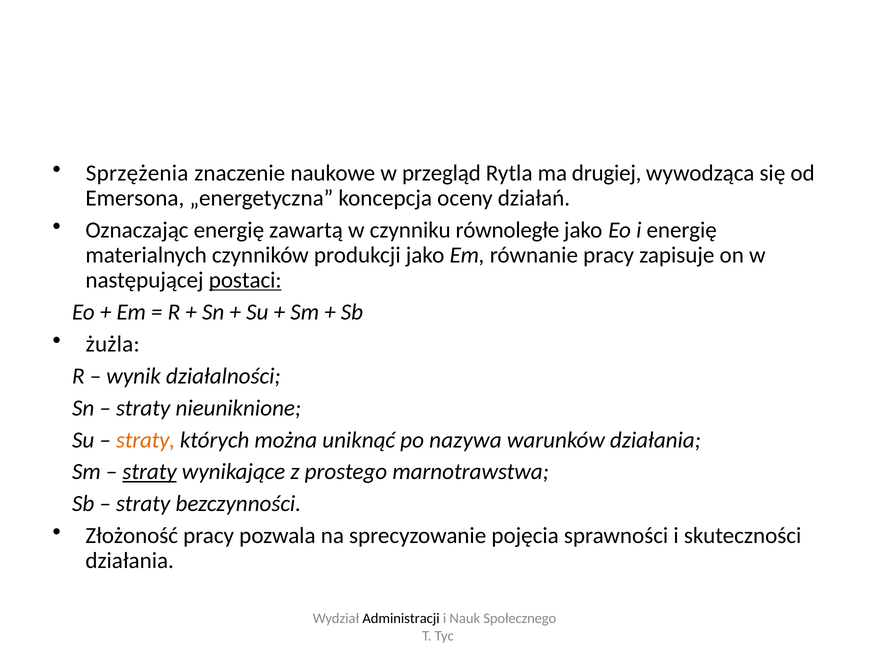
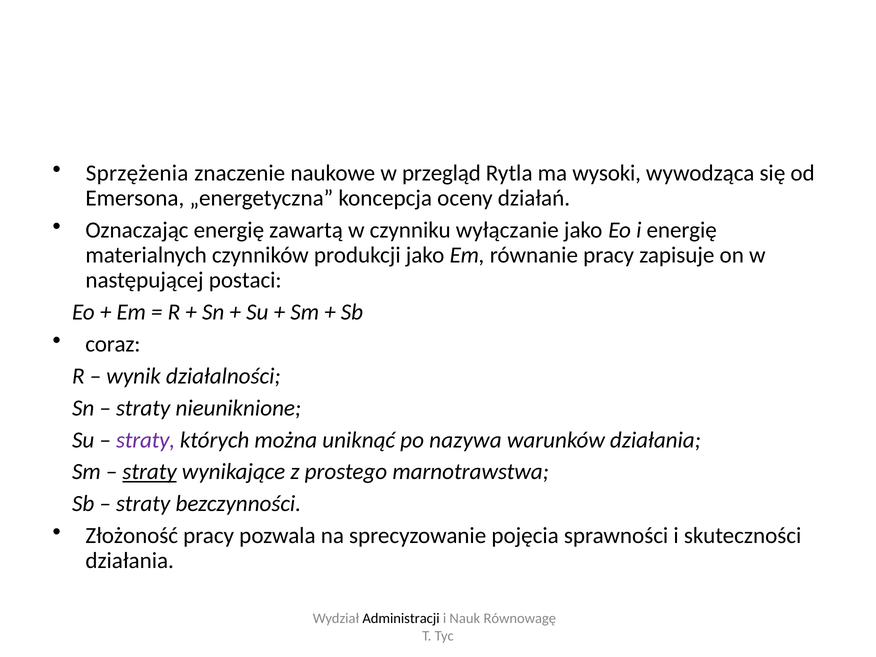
drugiej: drugiej -> wysoki (607, 173)
równoległe: równoległe -> wyłączanie (507, 230)
postaci underline: present -> none (245, 280)
żużla: żużla -> coraz (113, 344)
straty colour: orange -> purple (146, 440)
Społecznego: Społecznego -> Równowagę (520, 619)
